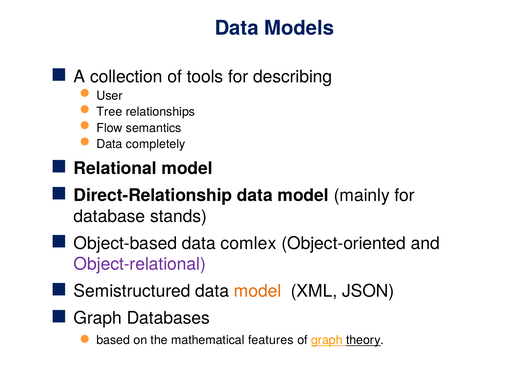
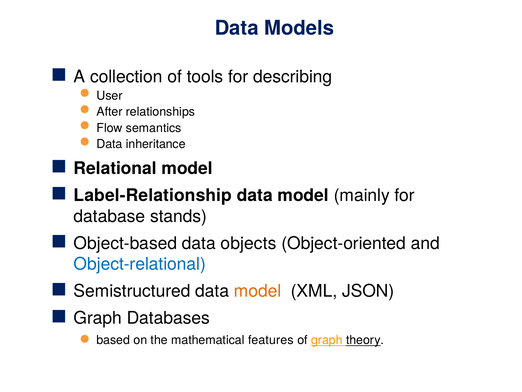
Tree: Tree -> After (109, 112)
completely: completely -> inheritance (156, 144)
Direct-Relationship: Direct-Relationship -> Label-Relationship (153, 195)
comlex: comlex -> objects (249, 243)
Object-relational colour: purple -> blue (140, 264)
